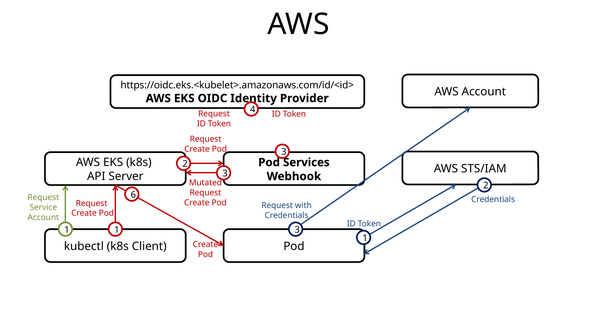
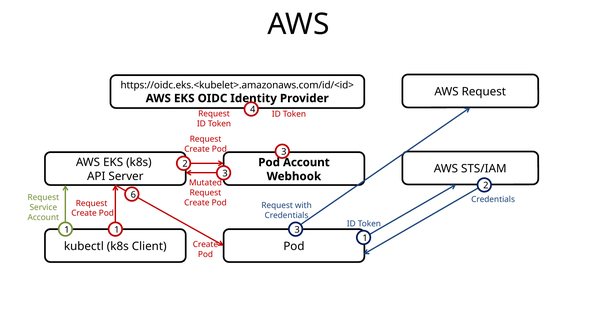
AWS Account: Account -> Request (484, 92)
Pod Services: Services -> Account (306, 162)
